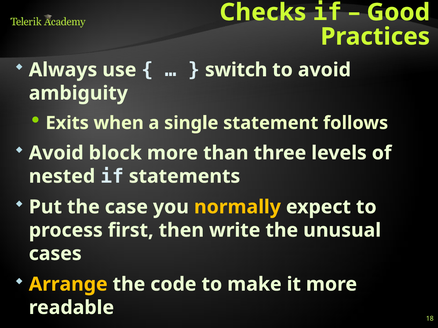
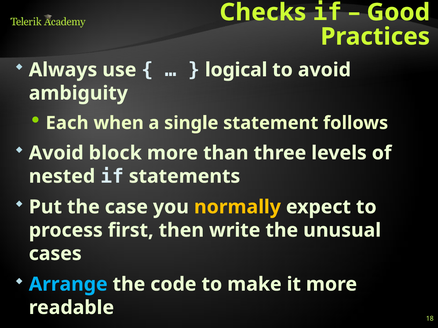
switch: switch -> logical (236, 70)
Exits: Exits -> Each (67, 123)
Arrange colour: yellow -> light blue (68, 285)
